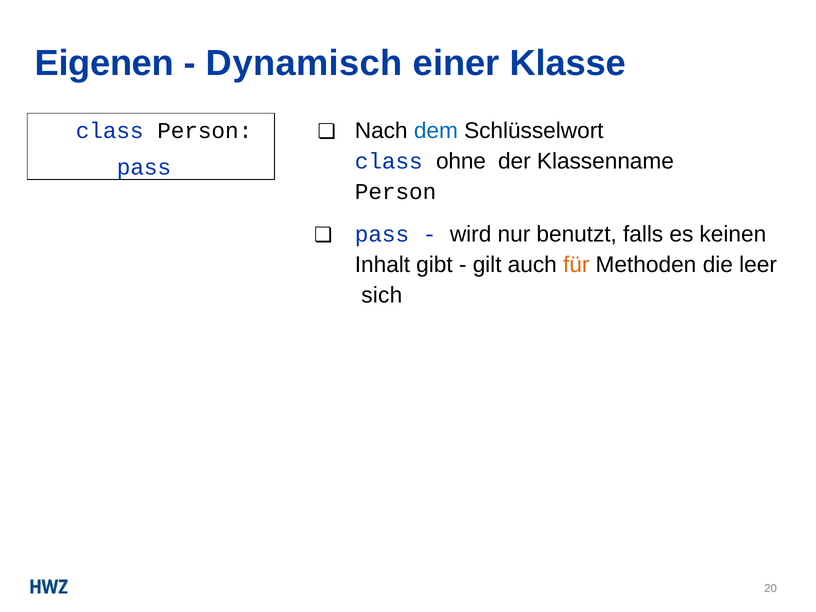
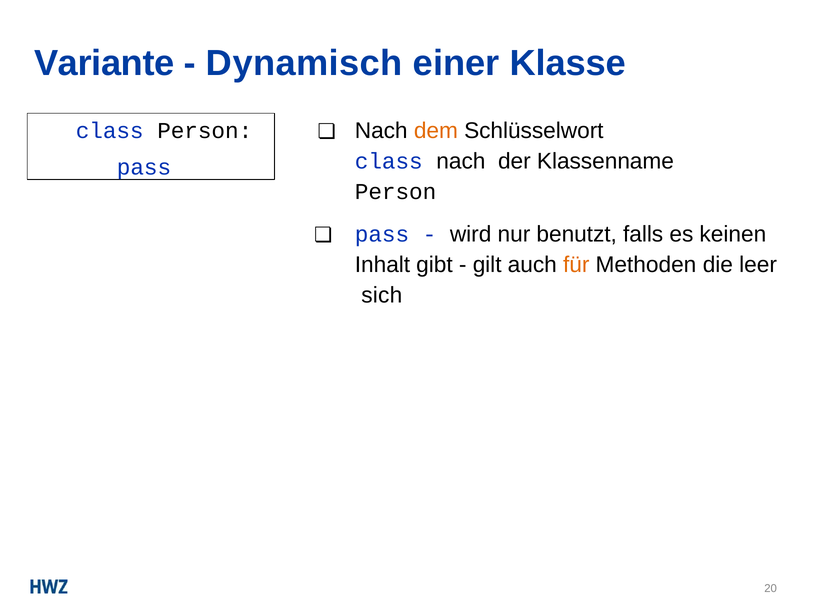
Eigenen: Eigenen -> Variante (104, 63)
dem colour: blue -> orange (436, 131)
class ohne: ohne -> nach (461, 161)
